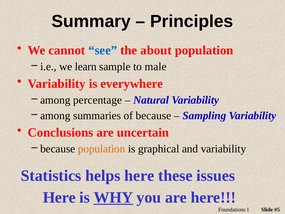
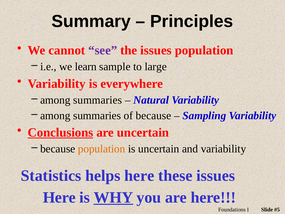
see colour: blue -> purple (103, 50)
the about: about -> issues (156, 50)
male: male -> large (156, 67)
percentage: percentage -> summaries (98, 100)
Conclusions underline: none -> present (61, 132)
is graphical: graphical -> uncertain (159, 149)
